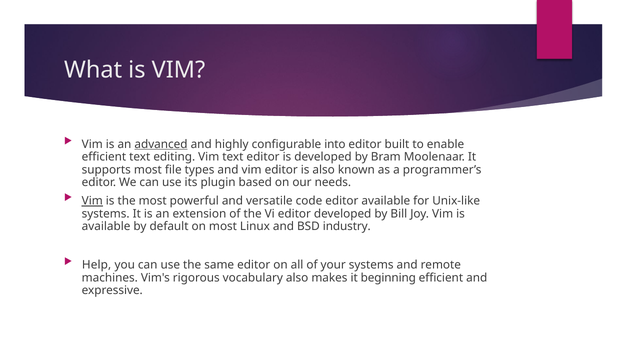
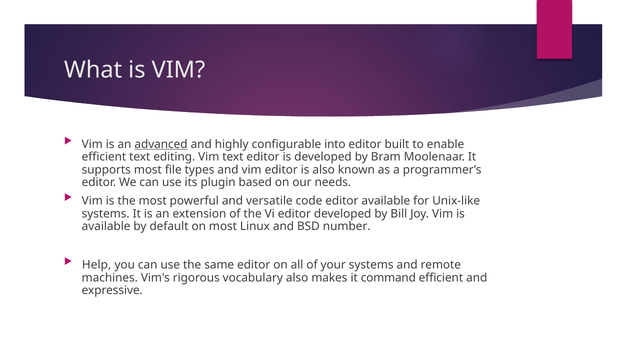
Vim underline: present -> none (92, 201)
industry: industry -> number (347, 226)
beginning: beginning -> command (388, 277)
